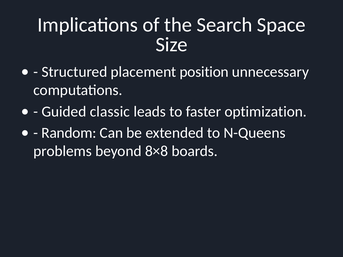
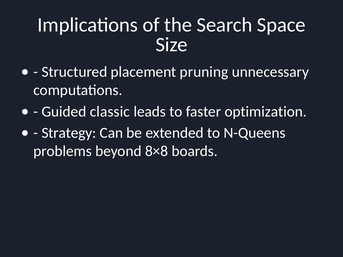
position: position -> pruning (204, 72)
Random: Random -> Strategy (69, 133)
